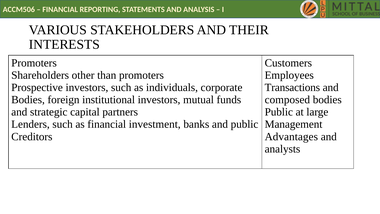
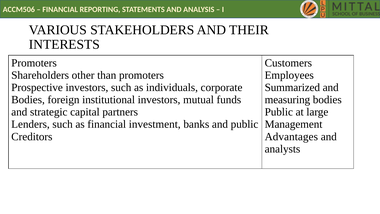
Transactions: Transactions -> Summarized (292, 87)
composed: composed -> measuring (287, 100)
